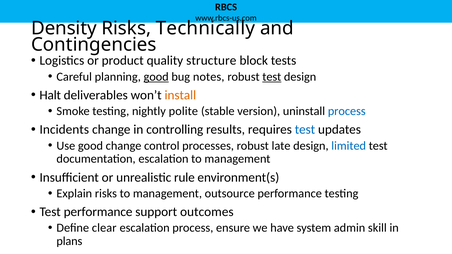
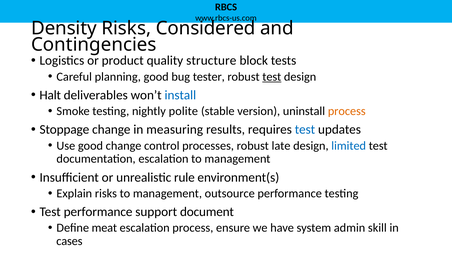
Technically: Technically -> Considered (206, 28)
good underline: present -> none (156, 77)
notes: notes -> tester (209, 77)
install colour: orange -> blue (180, 95)
process colour: blue -> orange (347, 111)
Incidents: Incidents -> Stoppage (64, 130)
controlling: controlling -> measuring (175, 130)
outcomes: outcomes -> document (207, 212)
clear: clear -> meat (104, 228)
plans: plans -> cases (69, 241)
